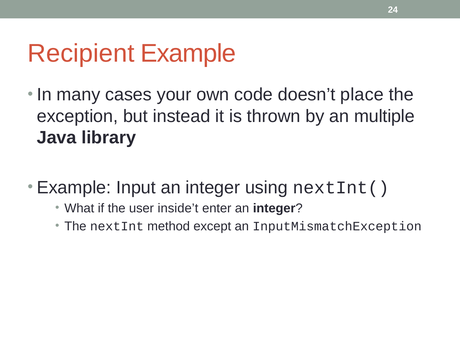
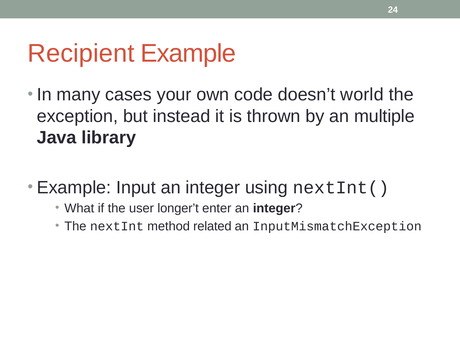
place: place -> world (362, 95)
inside’t: inside’t -> longer’t (178, 208)
except: except -> related (212, 226)
